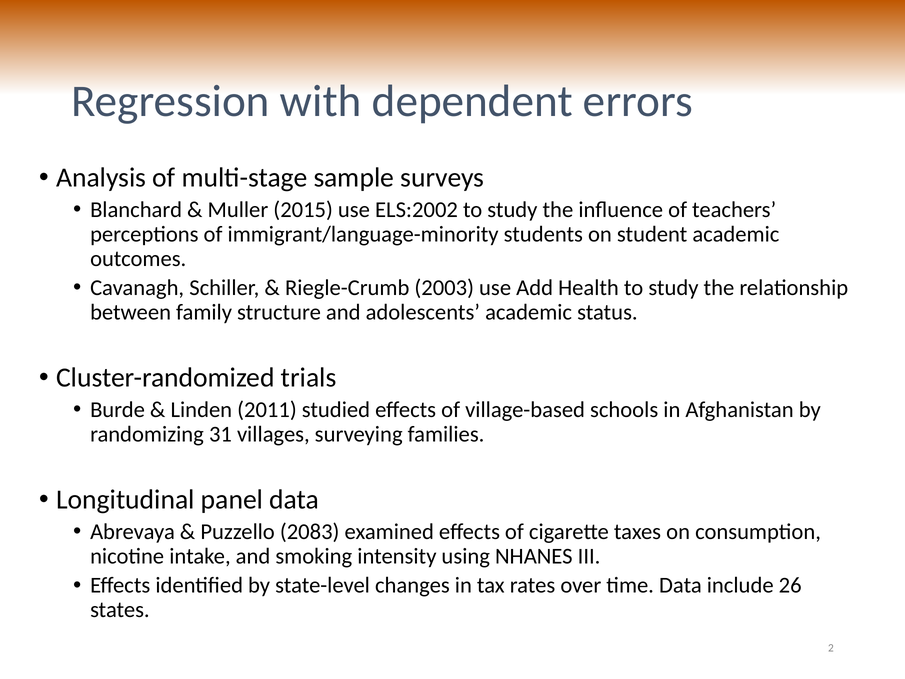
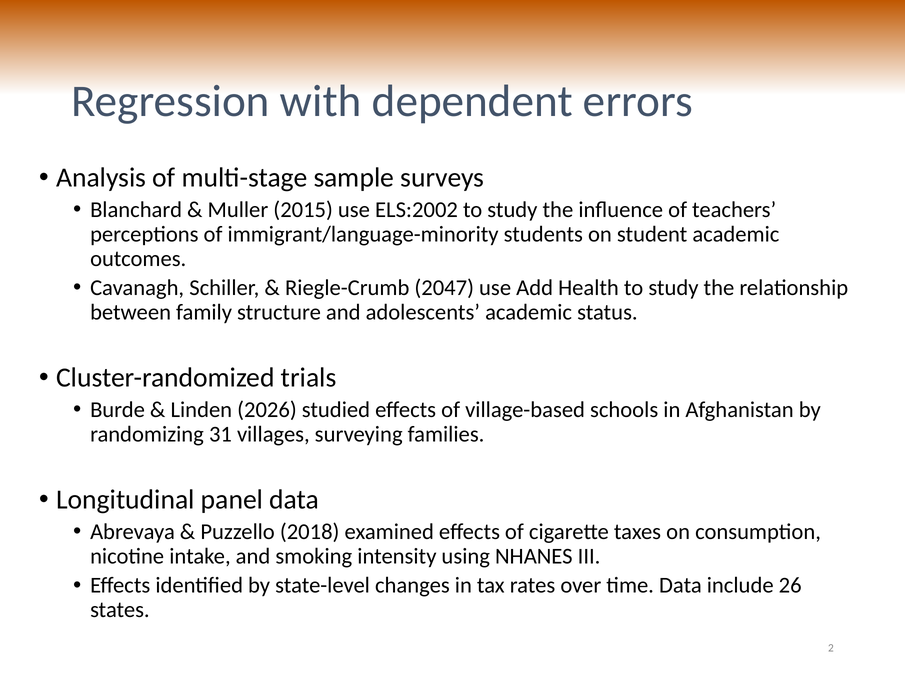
2003: 2003 -> 2047 (444, 288)
2011: 2011 -> 2026 (267, 410)
2083: 2083 -> 2018 (310, 532)
